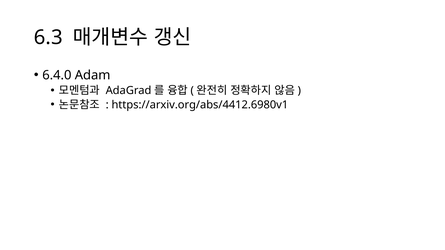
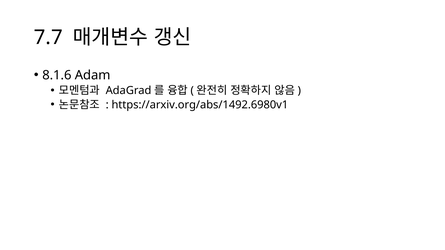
6.3: 6.3 -> 7.7 (48, 37)
6.4.0: 6.4.0 -> 8.1.6 (57, 75)
https://arxiv.org/abs/4412.6980v1: https://arxiv.org/abs/4412.6980v1 -> https://arxiv.org/abs/1492.6980v1 (200, 105)
